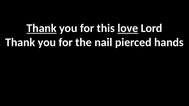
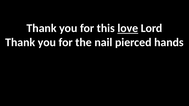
Thank underline: present -> none (42, 28)
